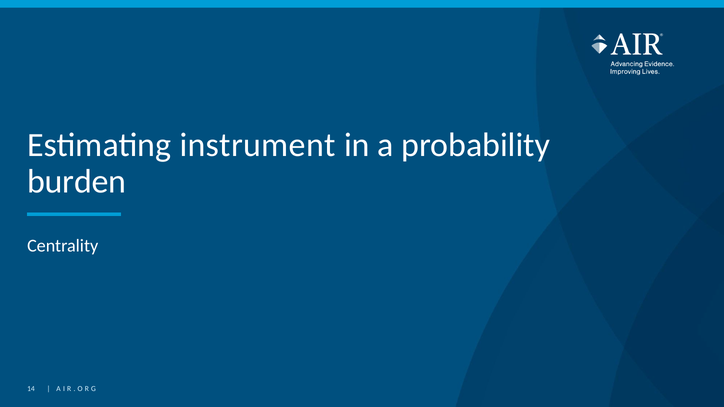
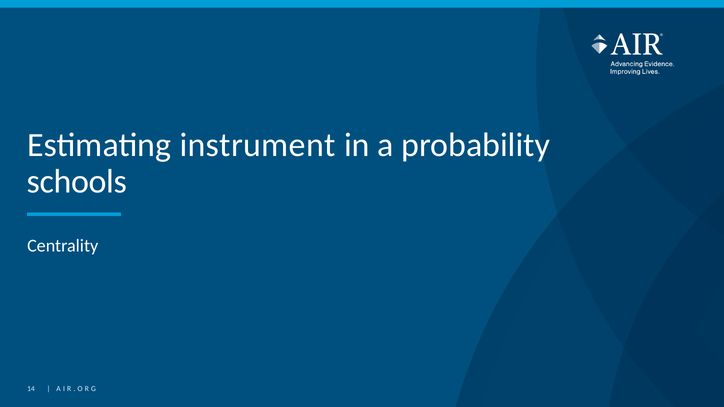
burden: burden -> schools (77, 182)
